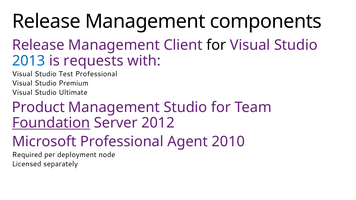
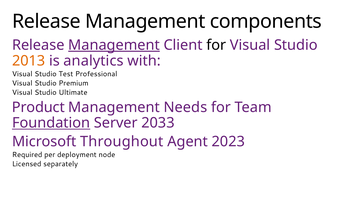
Management underline: none -> present (114, 45)
2013 colour: blue -> orange (29, 61)
requests: requests -> analytics (94, 61)
Management Studio: Studio -> Needs (185, 107)
2012: 2012 -> 2033 (158, 123)
Microsoft Professional: Professional -> Throughout (122, 142)
2010: 2010 -> 2023 (228, 142)
